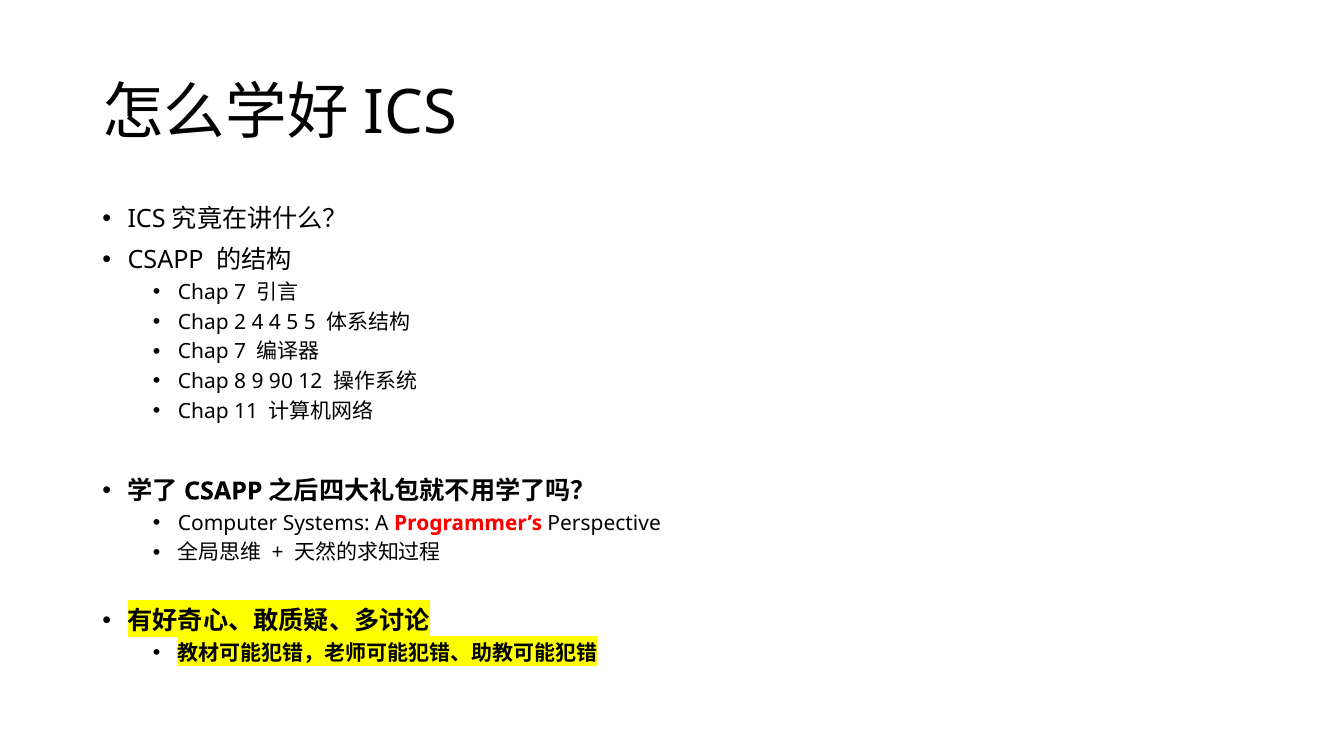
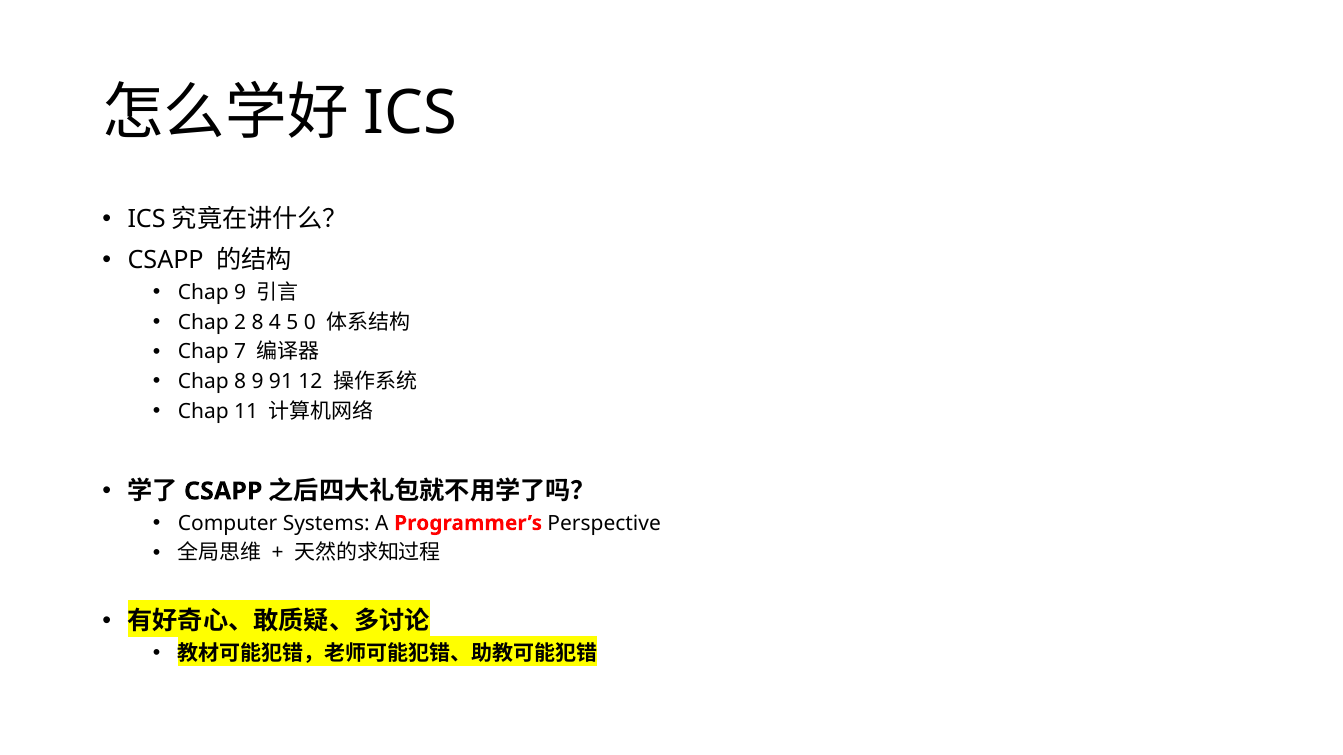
7: 7 -> 9 (240, 293)
2 4: 4 -> 8 (258, 322)
5 5: 5 -> 0 (310, 322)
90: 90 -> 91 (281, 382)
